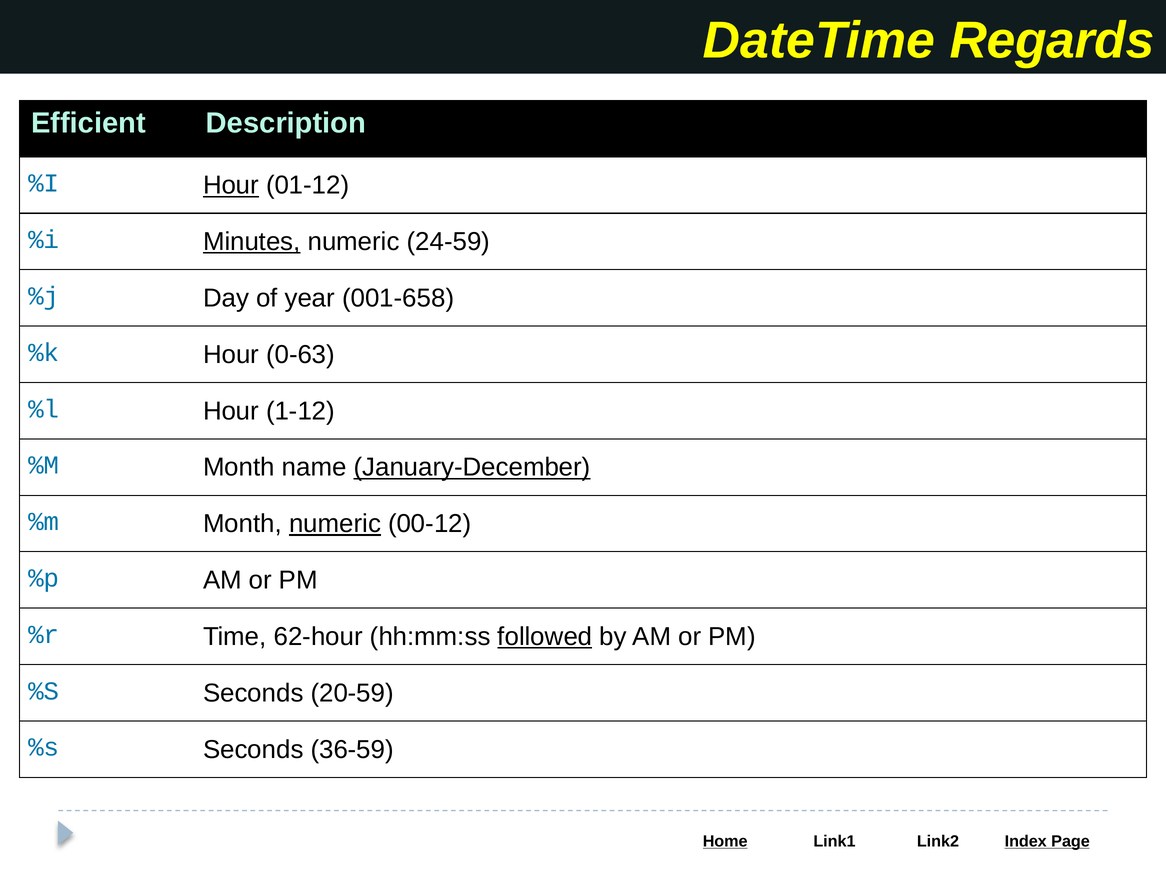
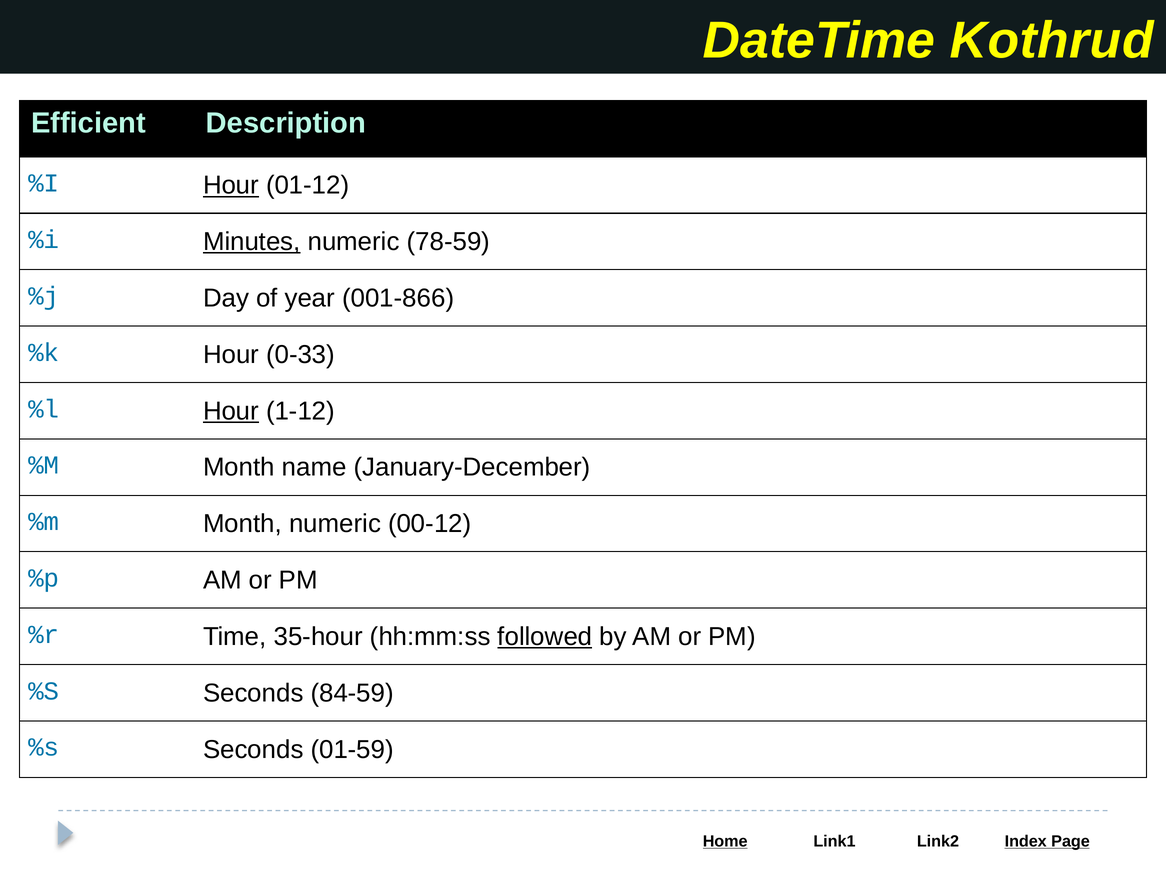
Regards: Regards -> Kothrud (1052, 40)
24-59: 24-59 -> 78-59 (448, 242)
001-658: 001-658 -> 001-866 (398, 298)
0-63: 0-63 -> 0-33 (301, 354)
Hour underline: none -> present (231, 411)
January-December underline: present -> none (472, 467)
numeric underline: present -> none (335, 524)
62-hour: 62-hour -> 35-hour (318, 636)
20-59: 20-59 -> 84-59 (352, 693)
36-59: 36-59 -> 01-59 (352, 749)
